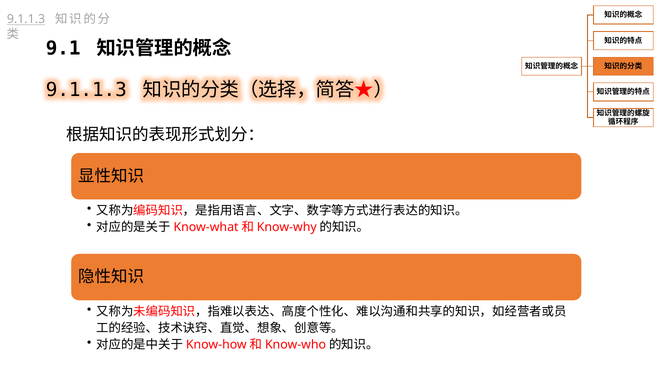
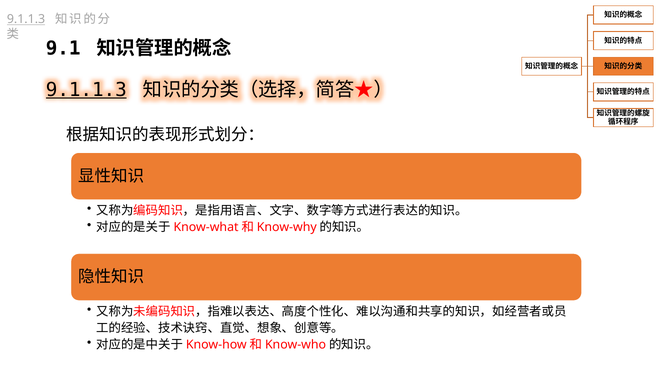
9.1.1.3 underline: none -> present (86, 90)
